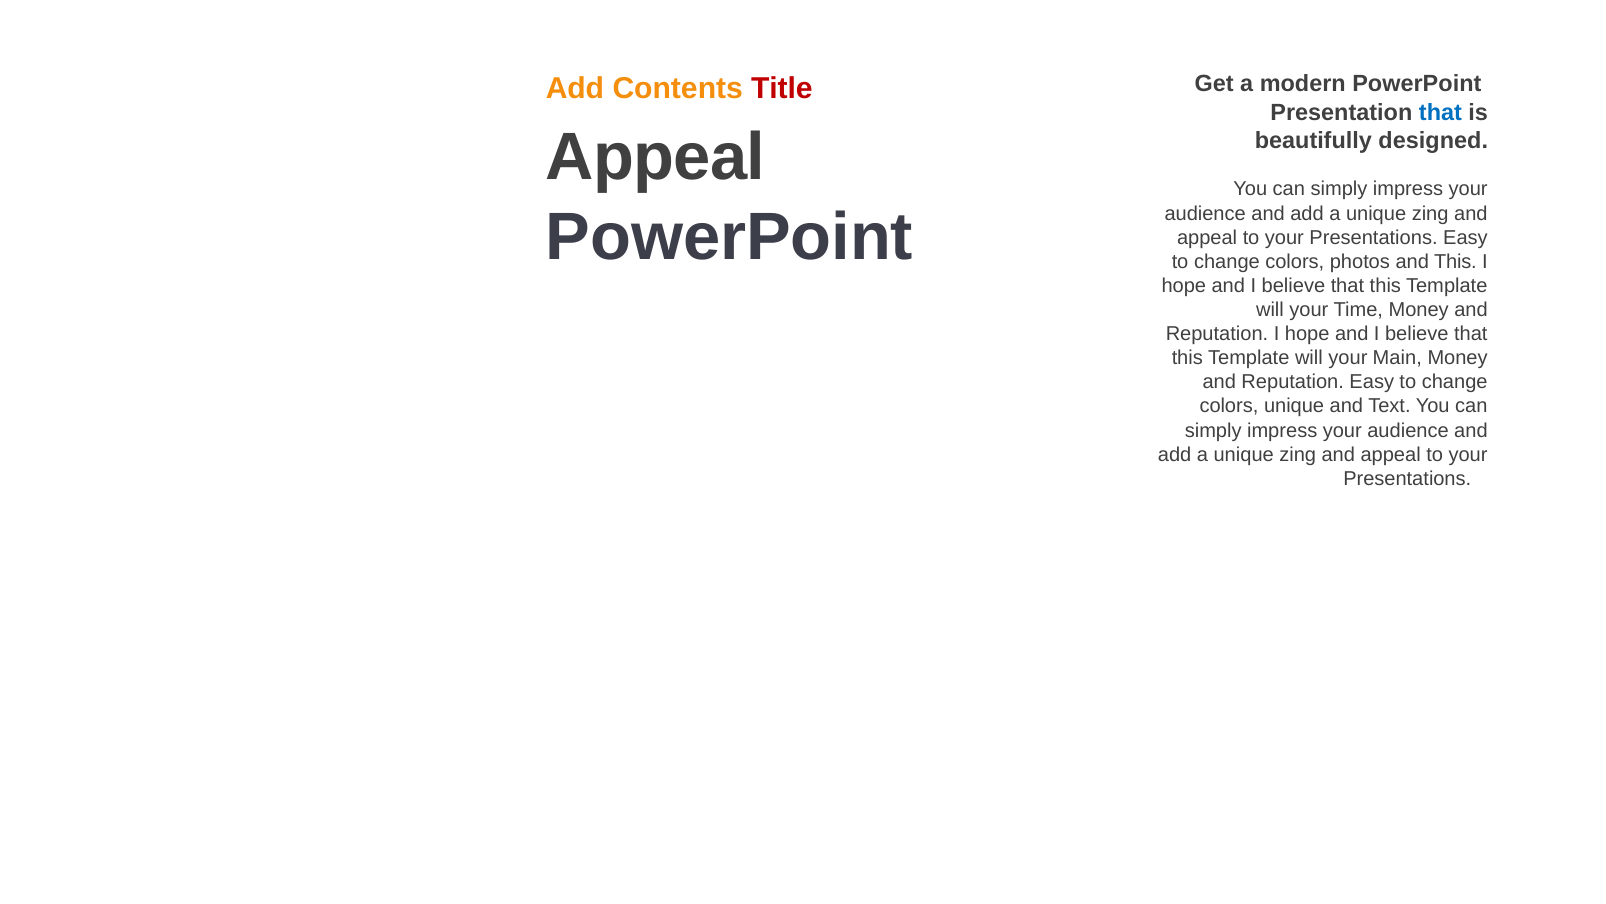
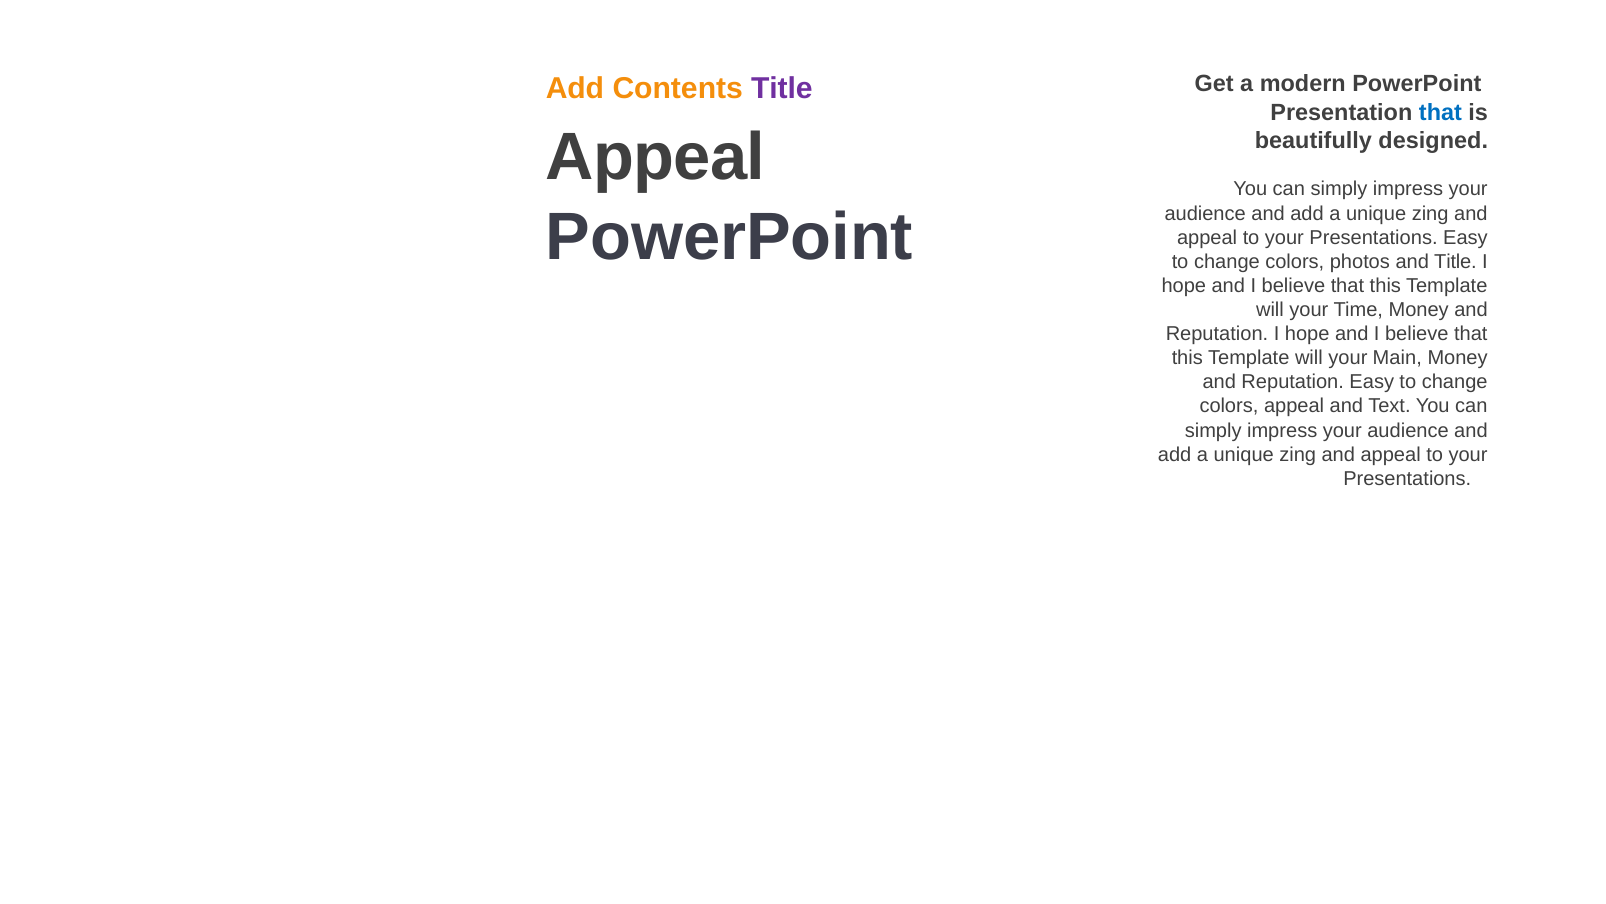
Title colour: red -> purple (782, 89)
and This: This -> Title (1455, 261)
colors unique: unique -> appeal (1294, 406)
